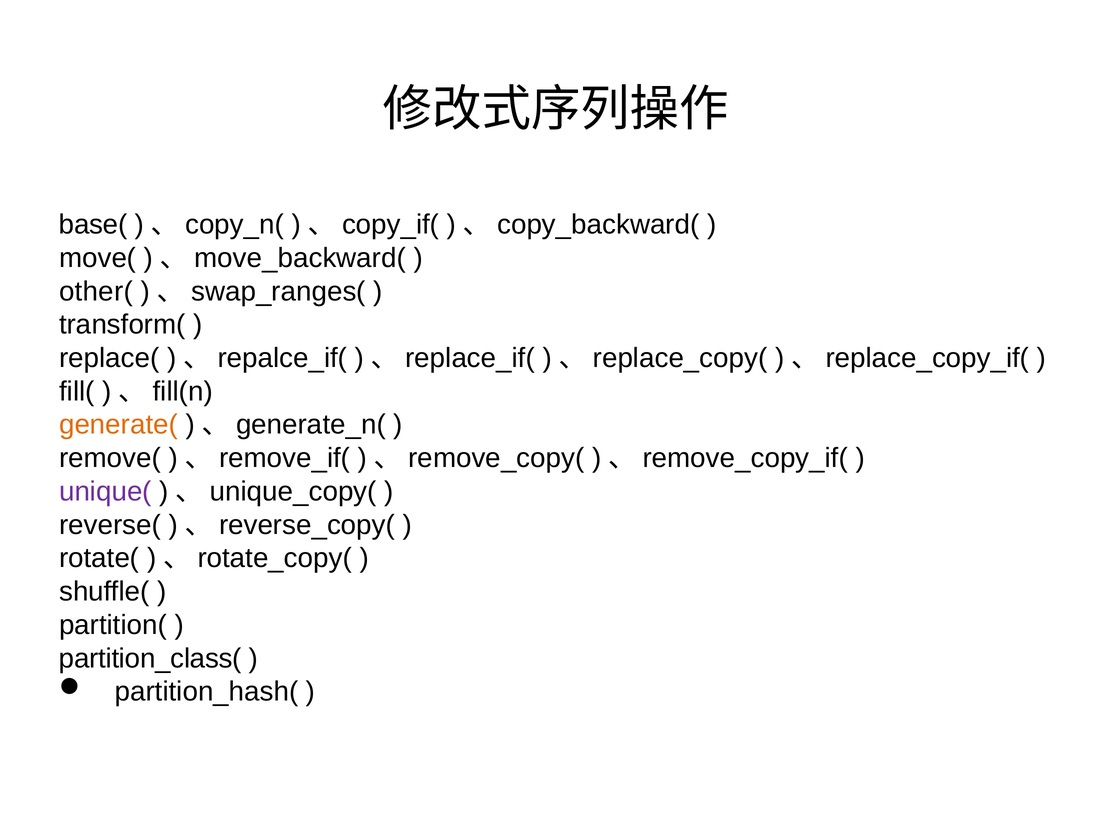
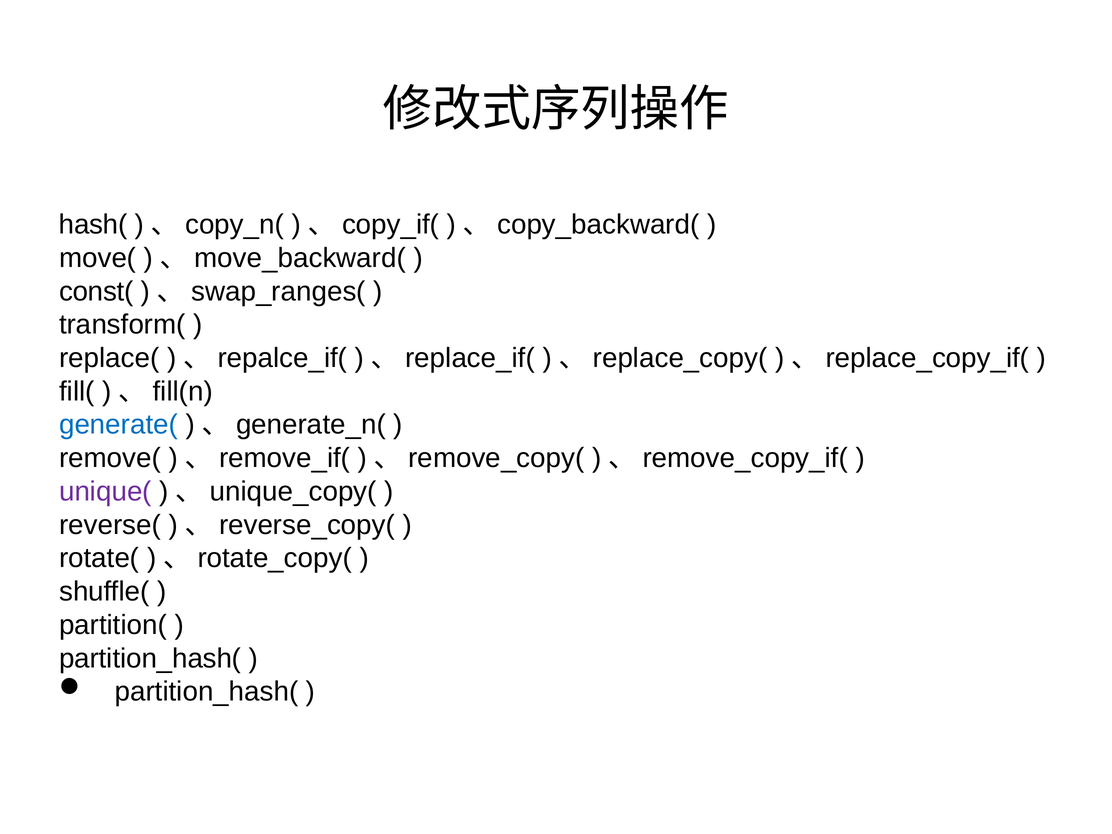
base(: base( -> hash( (93, 225)
other(: other( -> const( (96, 291)
generate( colour: orange -> blue (119, 425)
partition_class(: partition_class( -> partition_hash( (150, 658)
